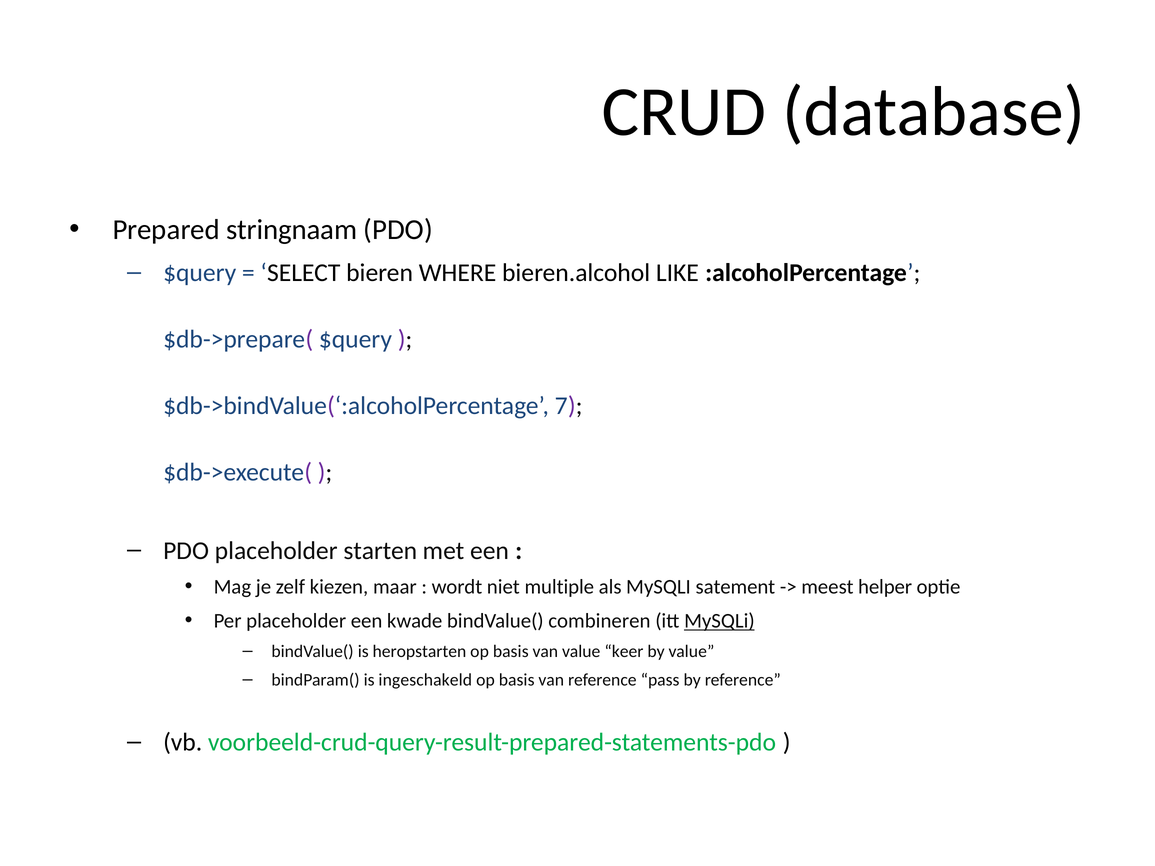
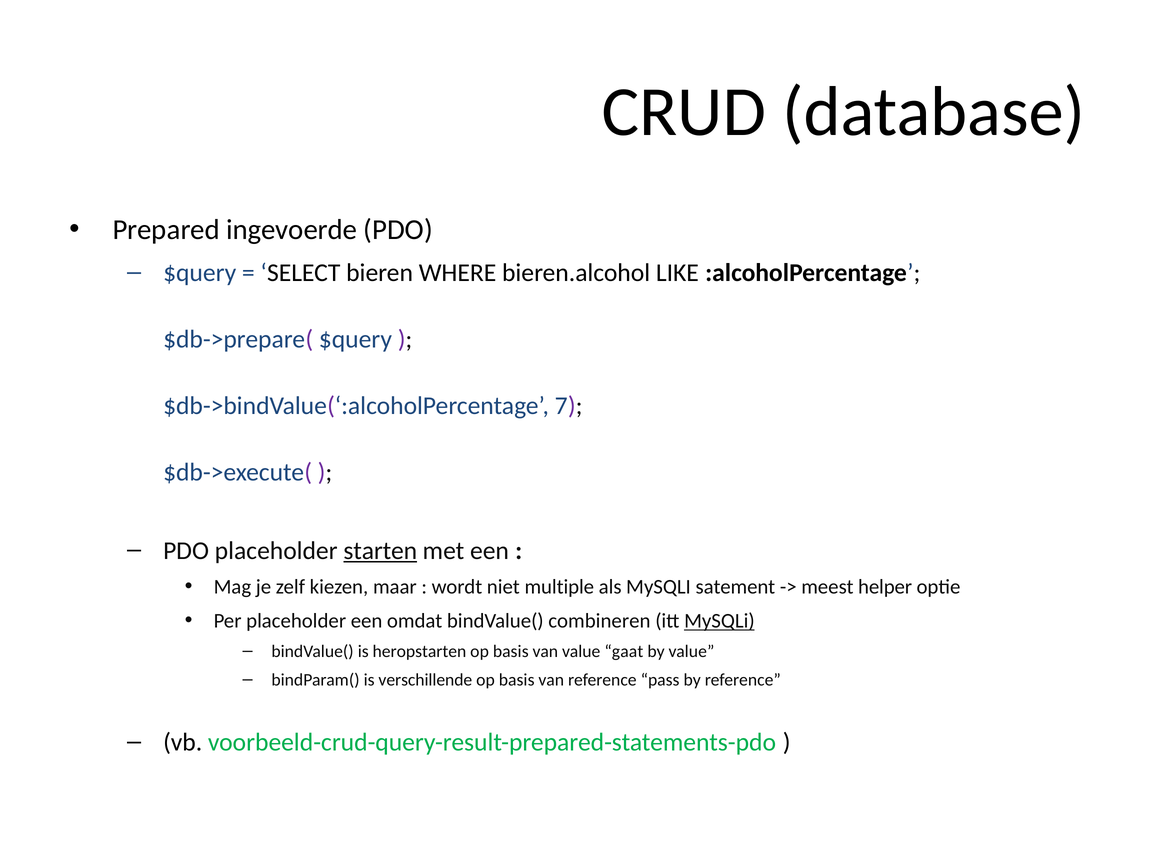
stringnaam: stringnaam -> ingevoerde (292, 230)
starten underline: none -> present (380, 551)
kwade: kwade -> omdat (415, 621)
keer: keer -> gaat (624, 651)
ingeschakeld: ingeschakeld -> verschillende (425, 680)
